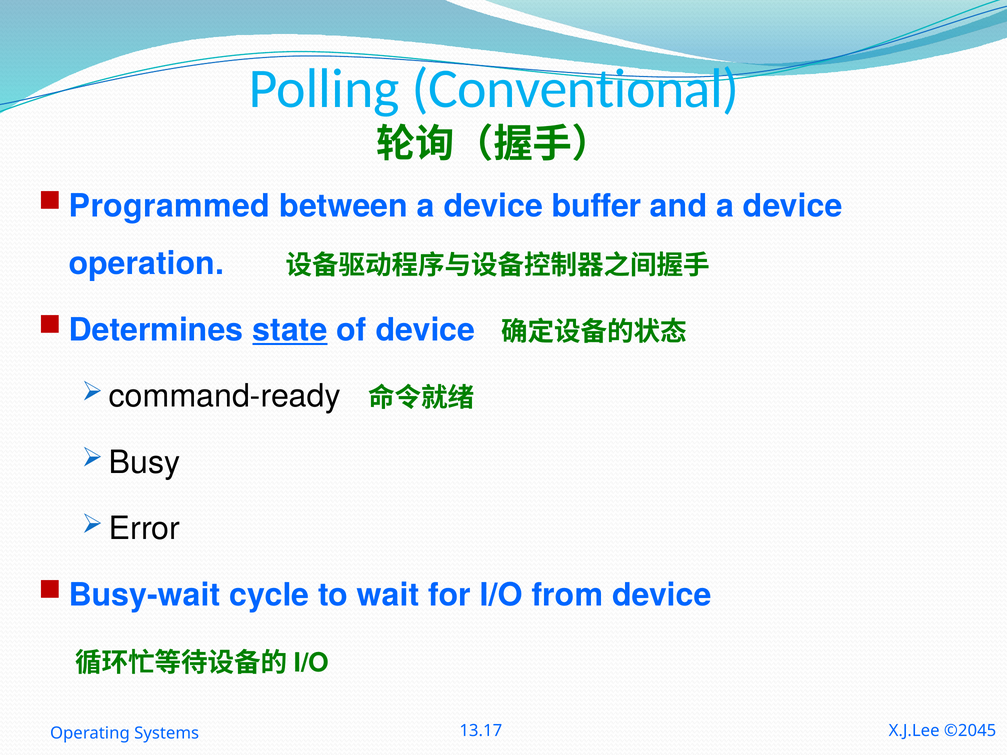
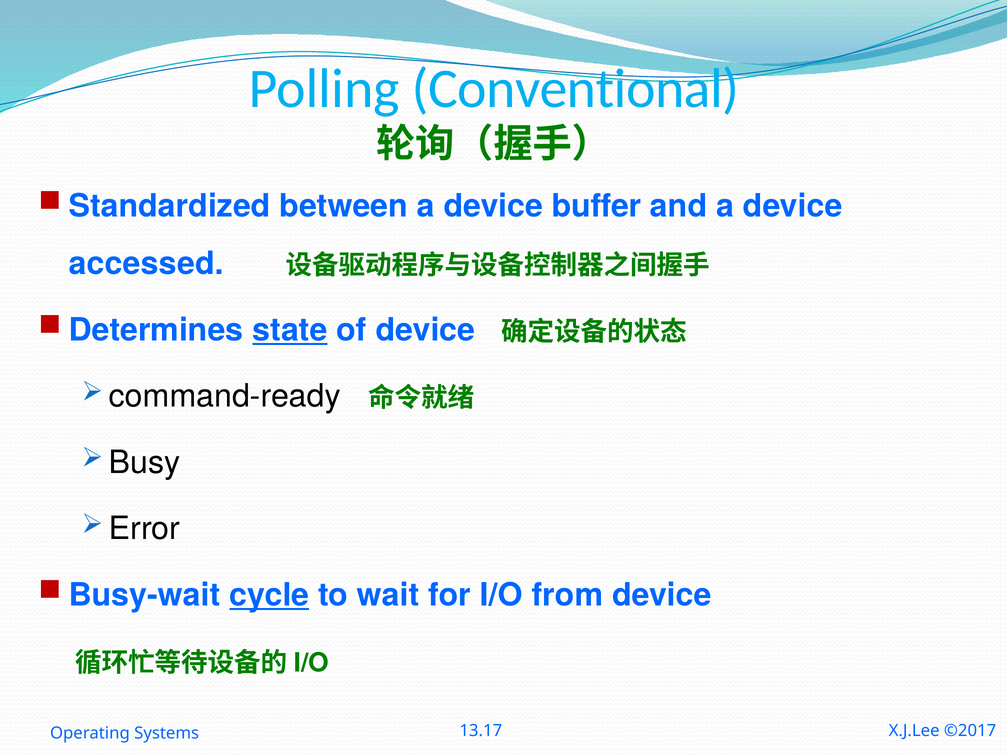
Programmed: Programmed -> Standardized (170, 206)
operation: operation -> accessed (146, 264)
cycle underline: none -> present (269, 595)
©2045: ©2045 -> ©2017 (970, 731)
